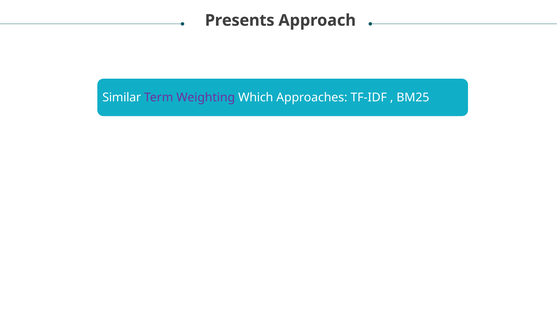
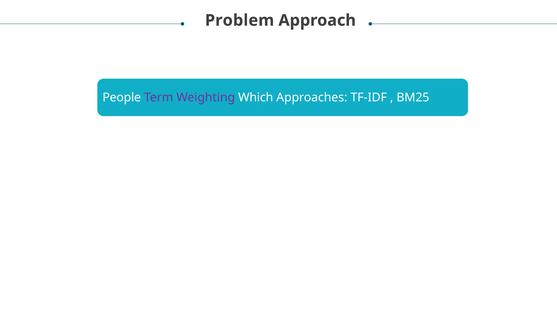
Presents: Presents -> Problem (240, 20)
Similar: Similar -> People (122, 97)
